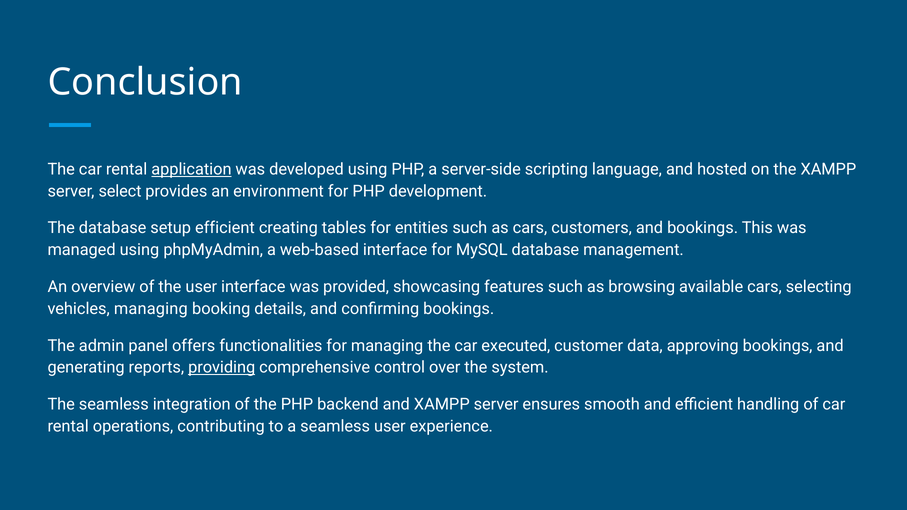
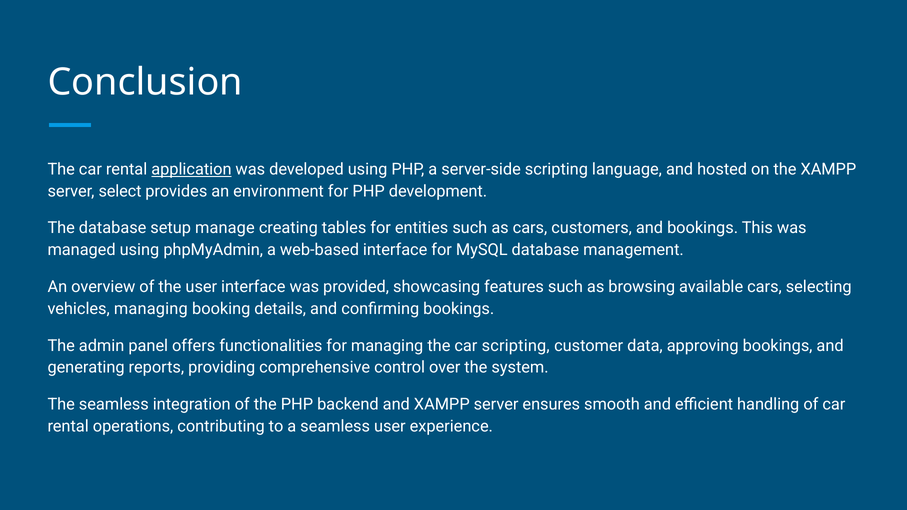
setup efficient: efficient -> manage (225, 228)
car executed: executed -> scripting (516, 346)
providing underline: present -> none (222, 368)
